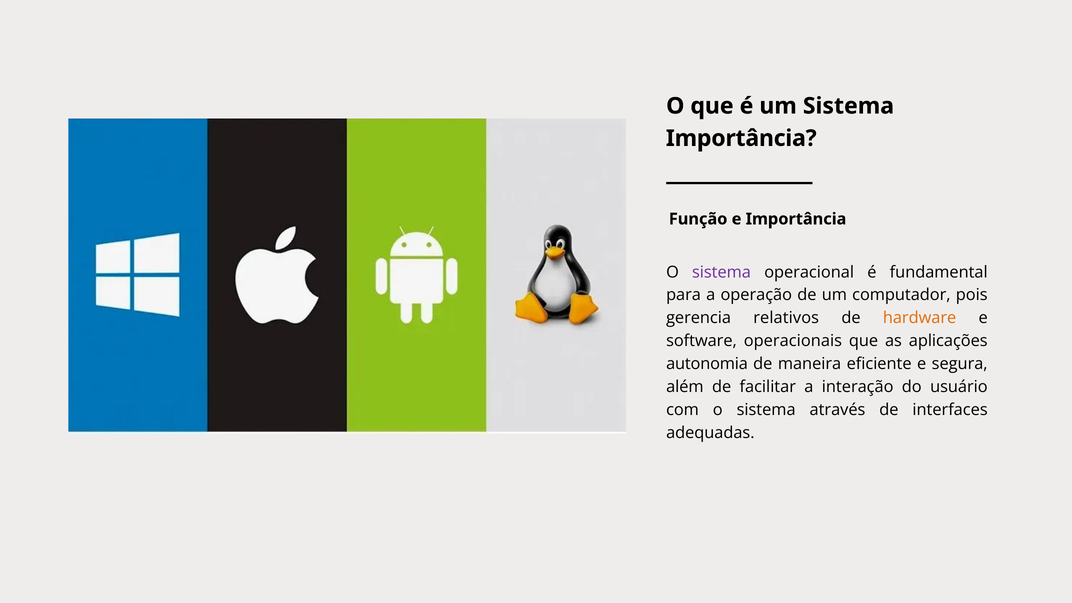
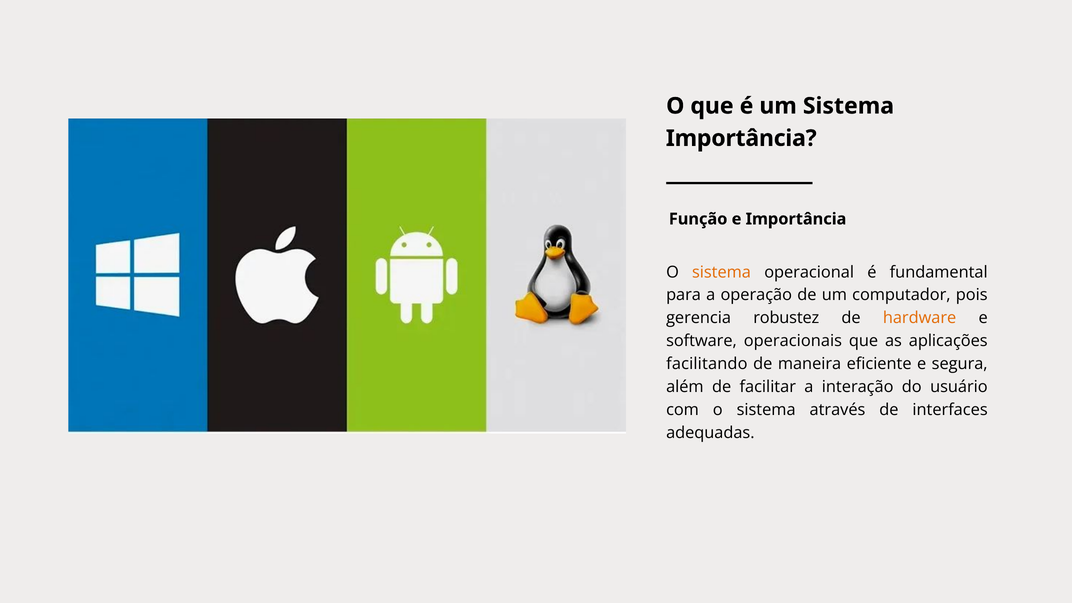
sistema colour: purple -> orange (721, 272)
relativos: relativos -> robustez (786, 318)
autonomia: autonomia -> facilitando (707, 364)
